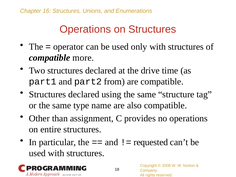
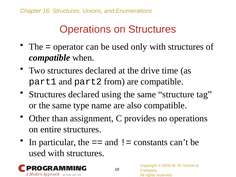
more: more -> when (83, 58)
requested: requested -> constants (151, 142)
